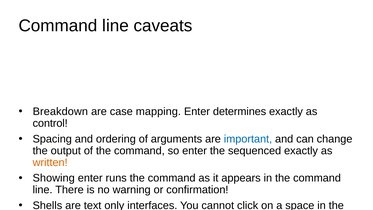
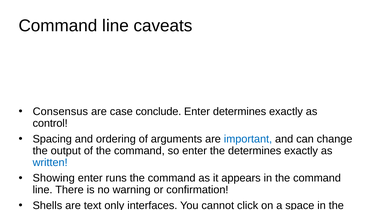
Breakdown: Breakdown -> Consensus (60, 111)
mapping: mapping -> conclude (158, 111)
the sequenced: sequenced -> determines (255, 151)
written colour: orange -> blue (50, 162)
